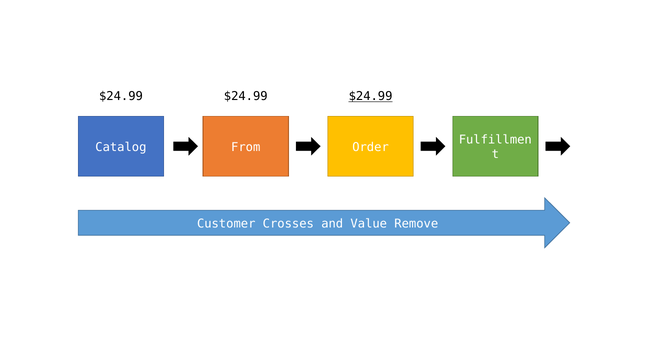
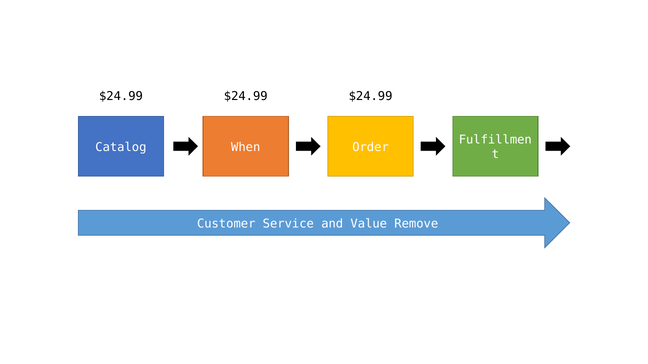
$24.99 underline: present -> none (371, 97)
From: From -> When (246, 147)
Crosses: Crosses -> Service (288, 224)
